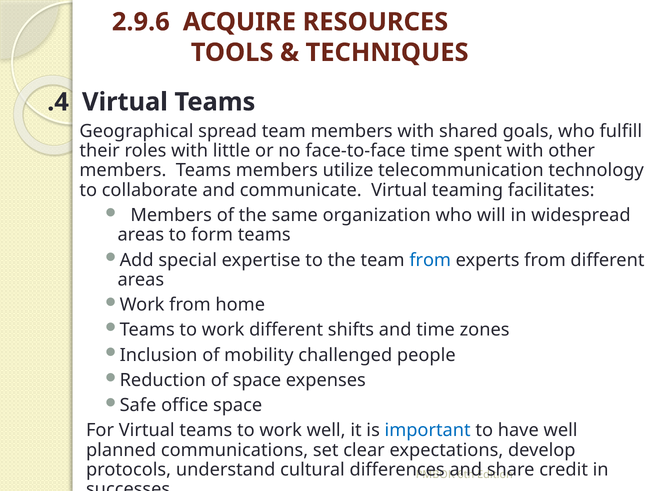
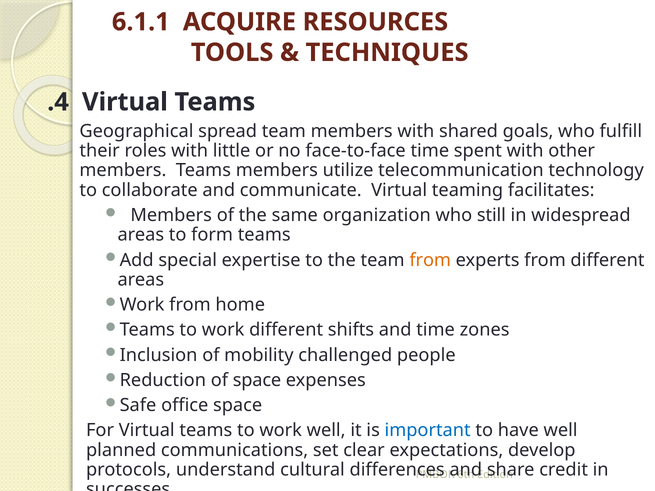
2.9.6: 2.9.6 -> 6.1.1 (141, 22)
will: will -> still (491, 215)
from colour: blue -> orange (430, 260)
